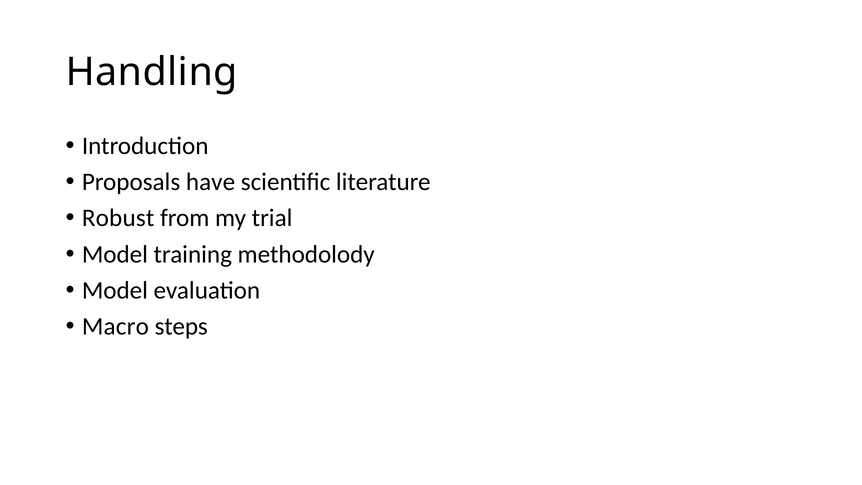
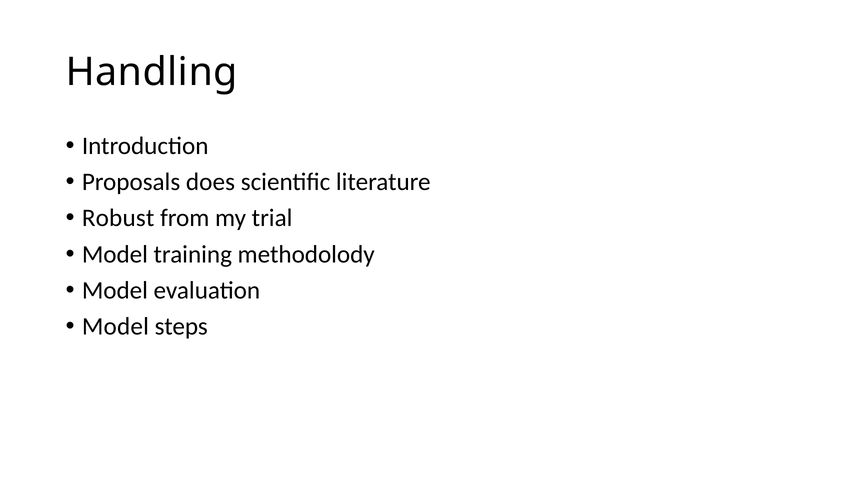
have: have -> does (210, 182)
Macro: Macro -> Model (115, 326)
